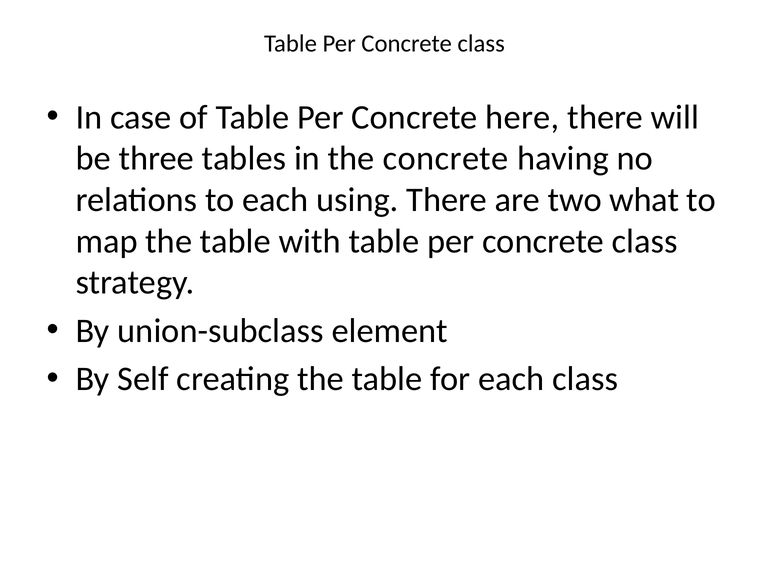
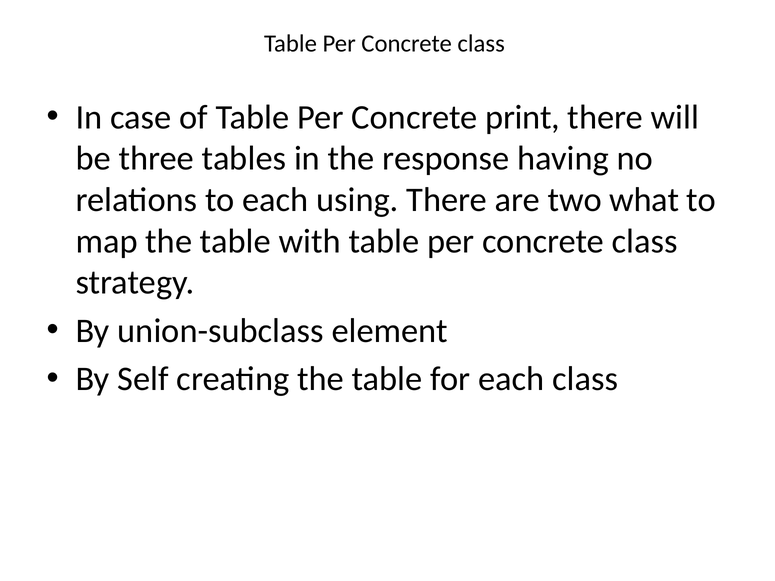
here: here -> print (523, 117)
the concrete: concrete -> response (446, 159)
